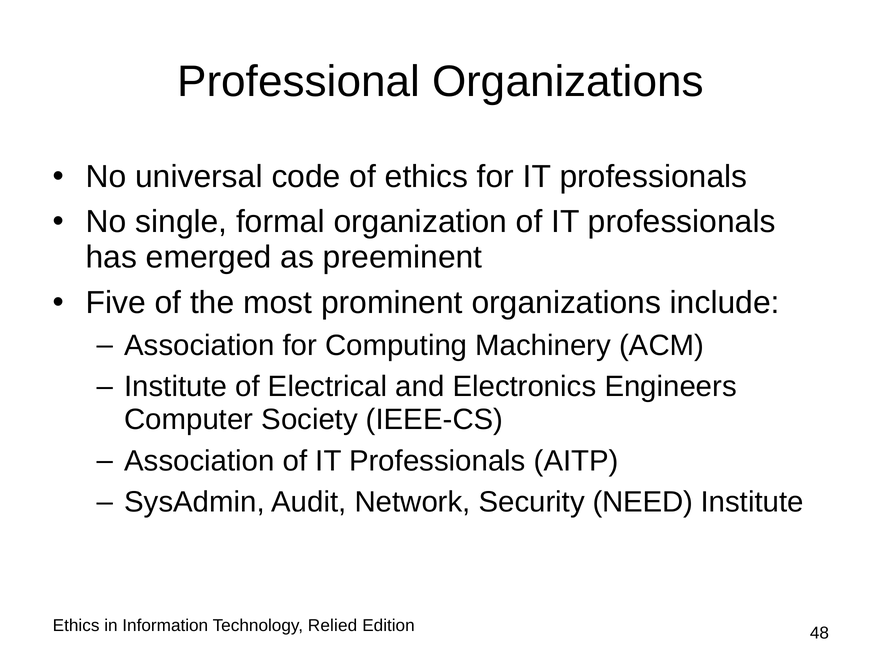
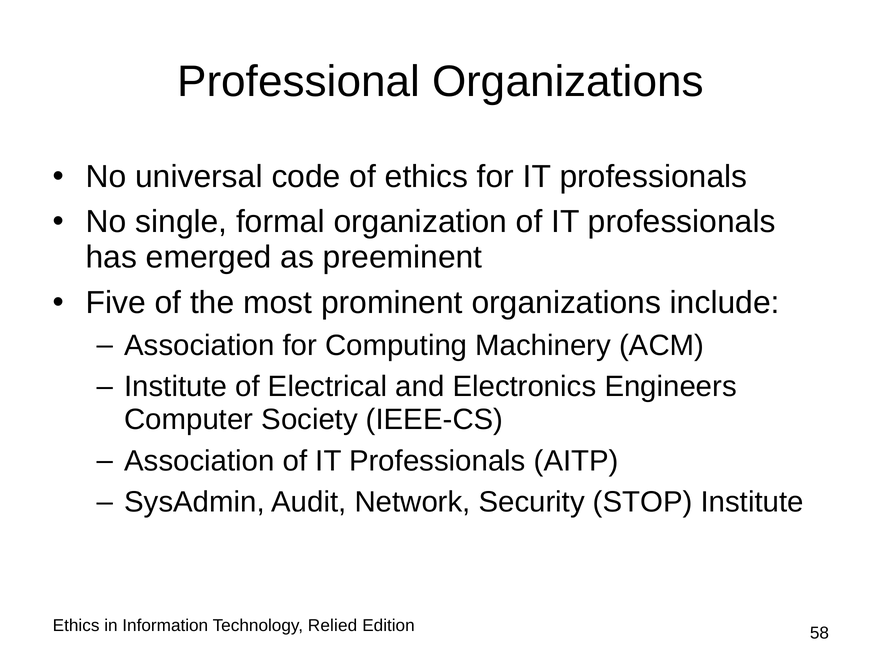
NEED: NEED -> STOP (643, 503)
48: 48 -> 58 (819, 633)
